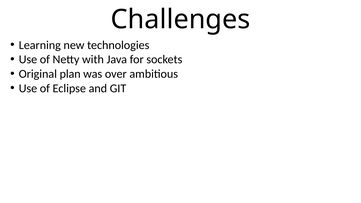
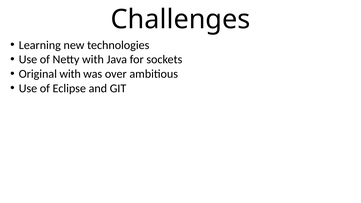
Original plan: plan -> with (70, 74)
